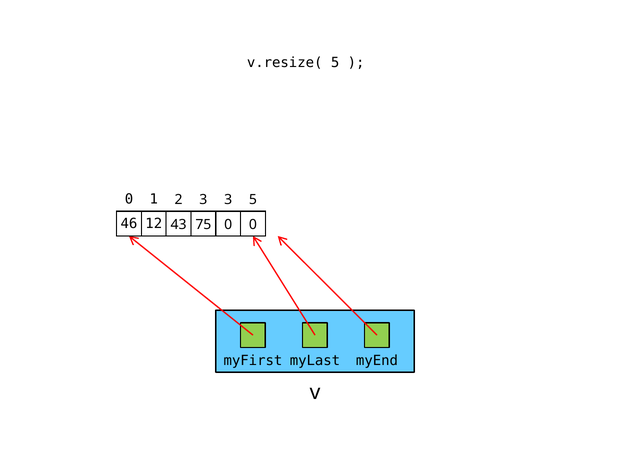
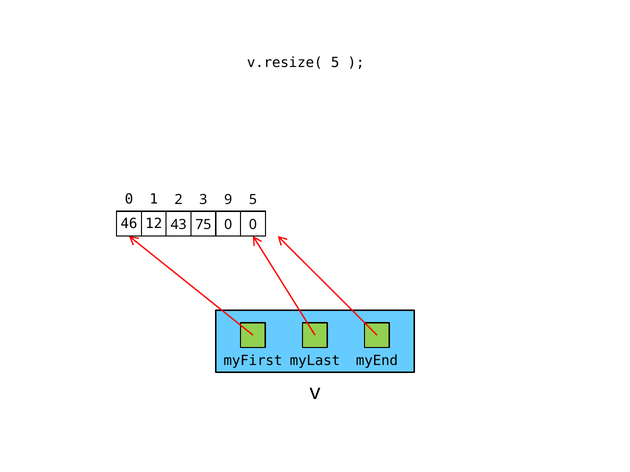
3 3: 3 -> 9 (228, 200)
